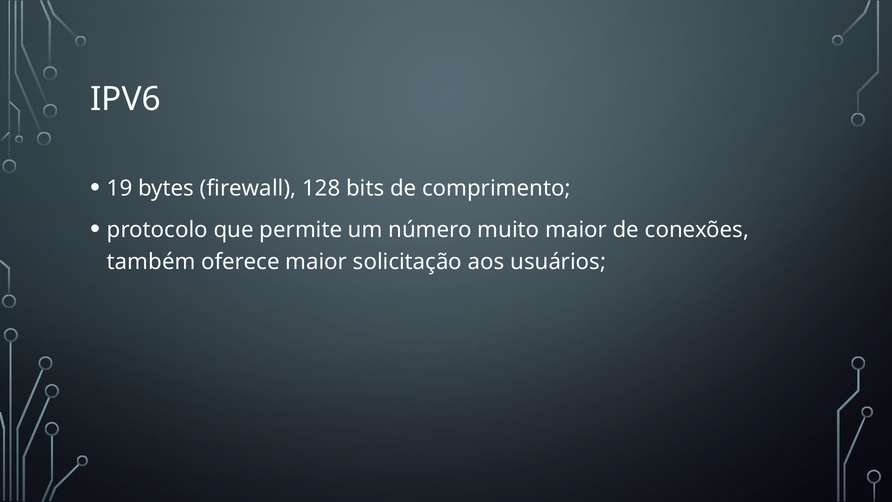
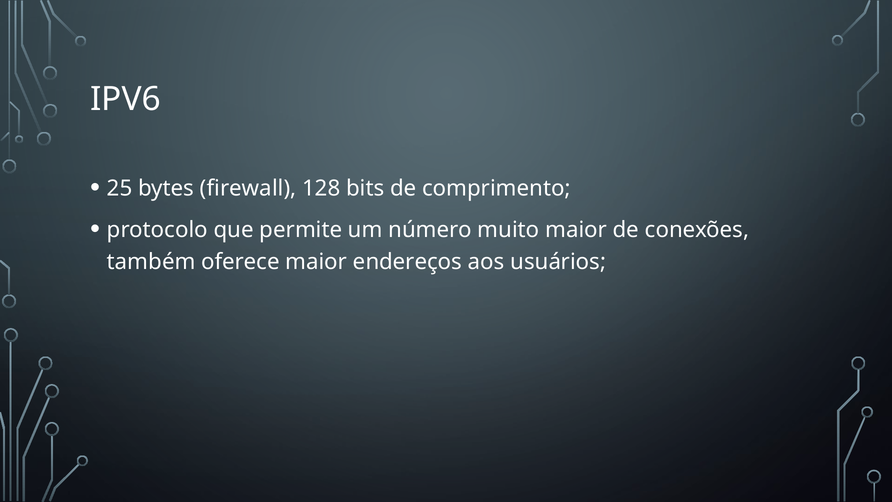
19: 19 -> 25 (120, 188)
solicitação: solicitação -> endereços (407, 262)
